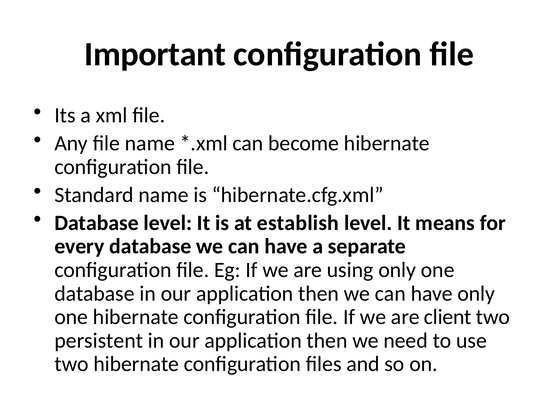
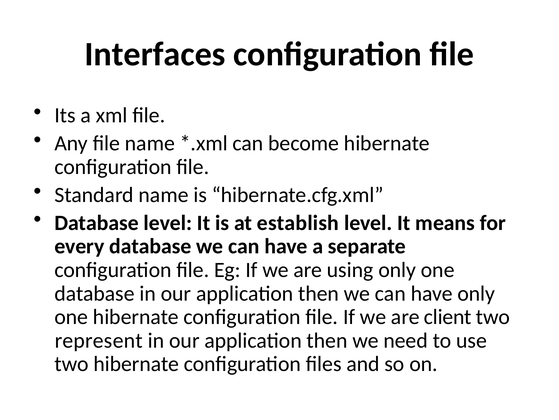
Important: Important -> Interfaces (155, 54)
persistent: persistent -> represent (99, 340)
